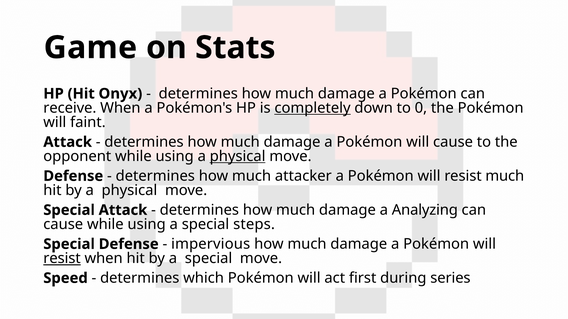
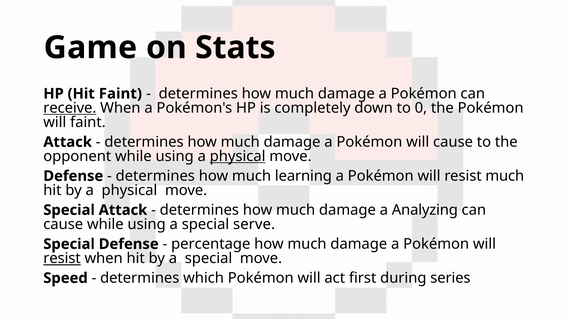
Hit Onyx: Onyx -> Faint (120, 94)
receive underline: none -> present (70, 108)
completely underline: present -> none (312, 108)
attacker: attacker -> learning (303, 176)
steps: steps -> serve (254, 225)
impervious: impervious -> percentage (211, 244)
